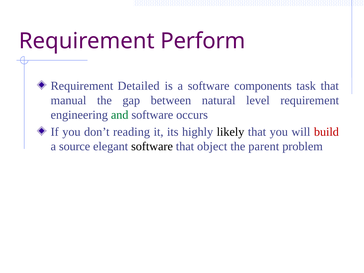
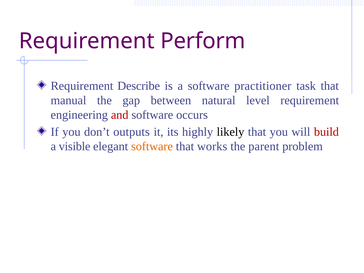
Detailed: Detailed -> Describe (139, 86)
components: components -> practitioner (263, 86)
and colour: green -> red (120, 115)
reading: reading -> outputs (132, 132)
source: source -> visible (75, 146)
software colour: black -> orange (152, 146)
object: object -> works (212, 146)
